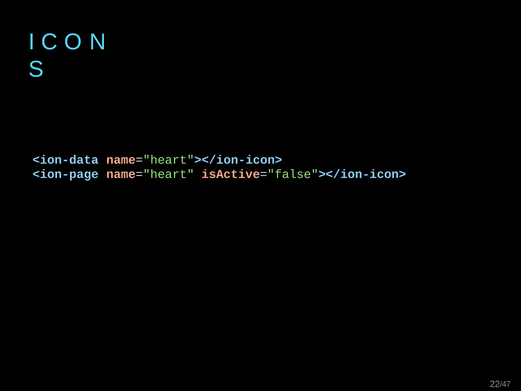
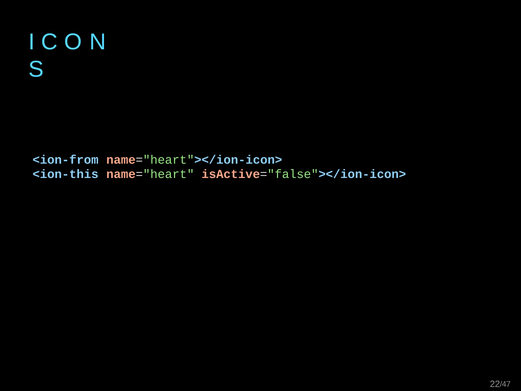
<ion-data: <ion-data -> <ion-from (66, 160)
<ion-page: <ion-page -> <ion-this (66, 174)
